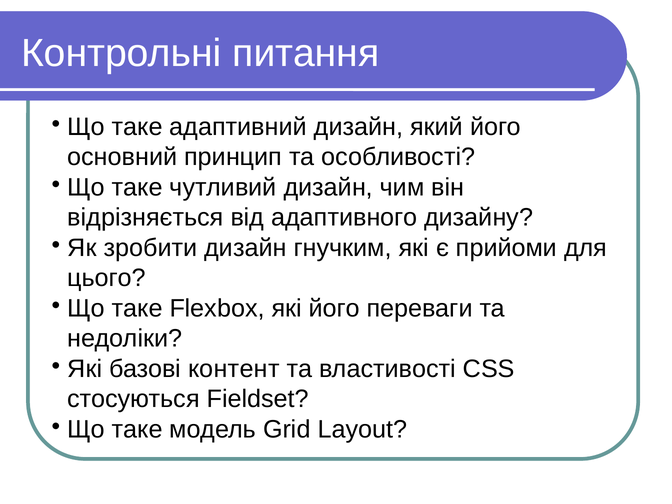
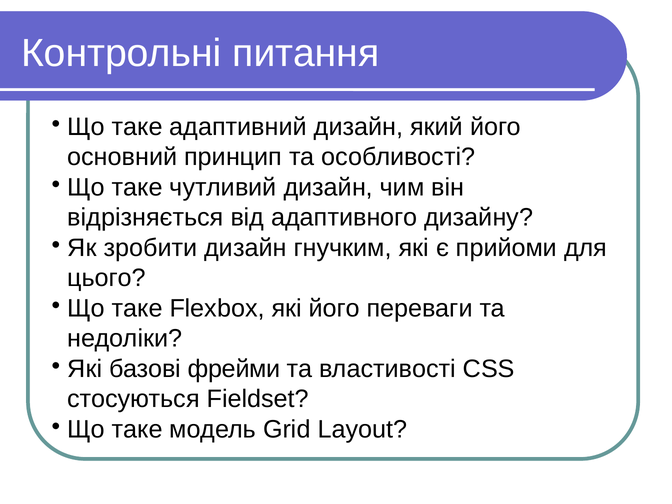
контент: контент -> фрейми (234, 369)
